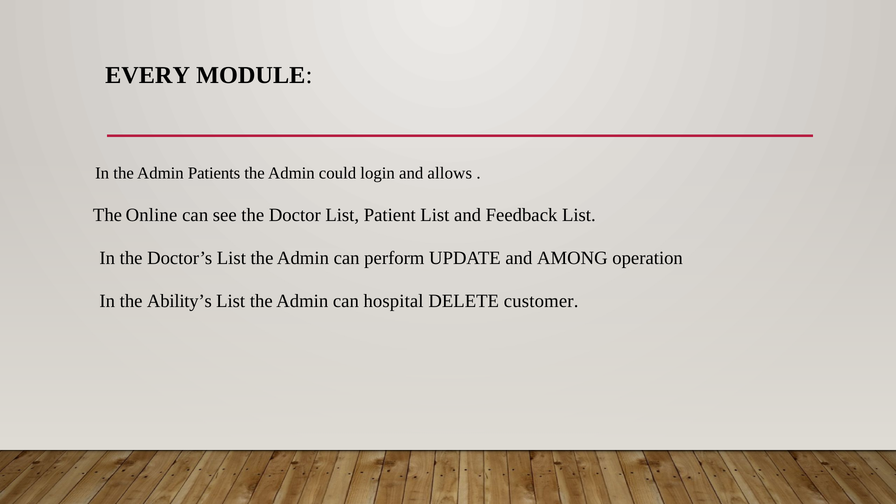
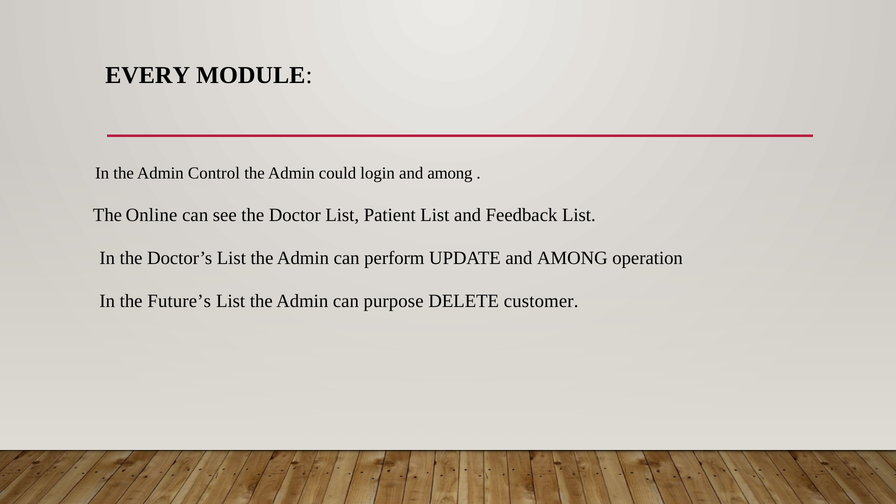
Patients: Patients -> Control (214, 173)
login and allows: allows -> among (450, 173)
Ability’s: Ability’s -> Future’s (179, 301)
hospital: hospital -> purpose (394, 301)
